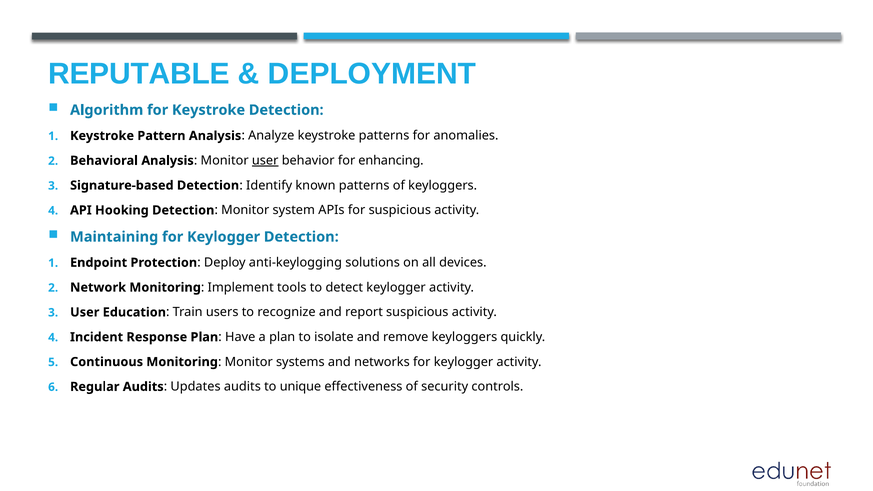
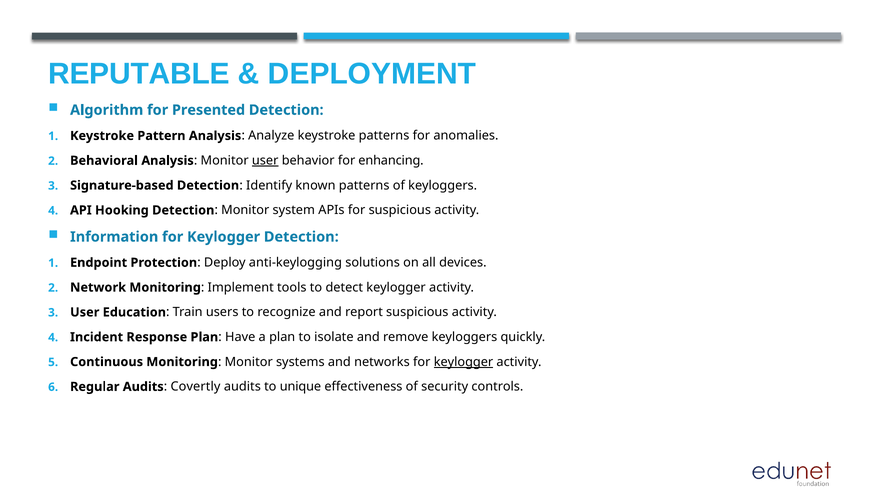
for Keystroke: Keystroke -> Presented (209, 110)
Maintaining: Maintaining -> Information (114, 237)
keylogger underline: none -> present (463, 362)
Updates: Updates -> Covertly (195, 387)
